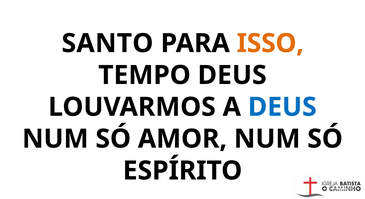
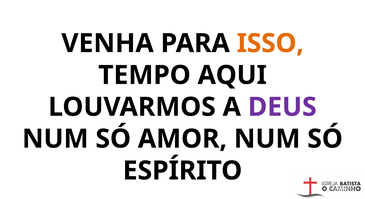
SANTO: SANTO -> VENHA (108, 43)
TEMPO DEUS: DEUS -> AQUI (232, 75)
DEUS colour: blue -> purple (282, 107)
